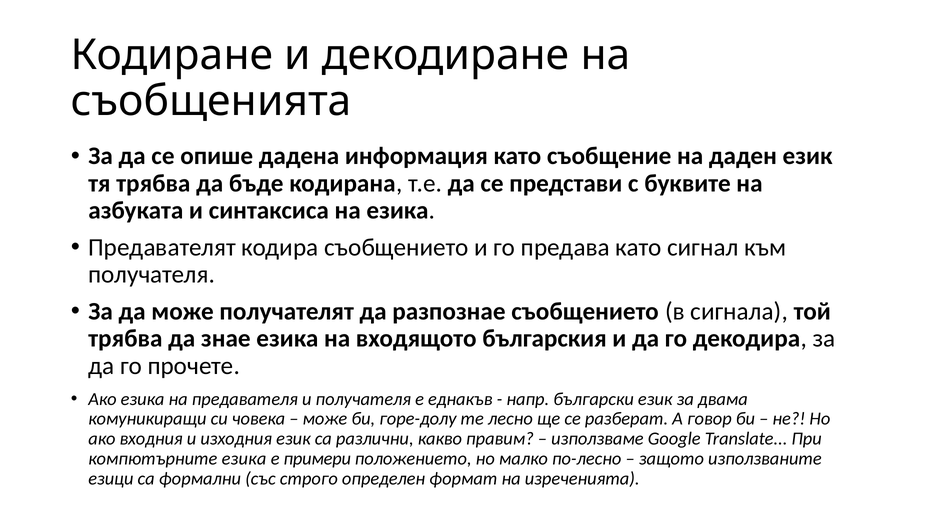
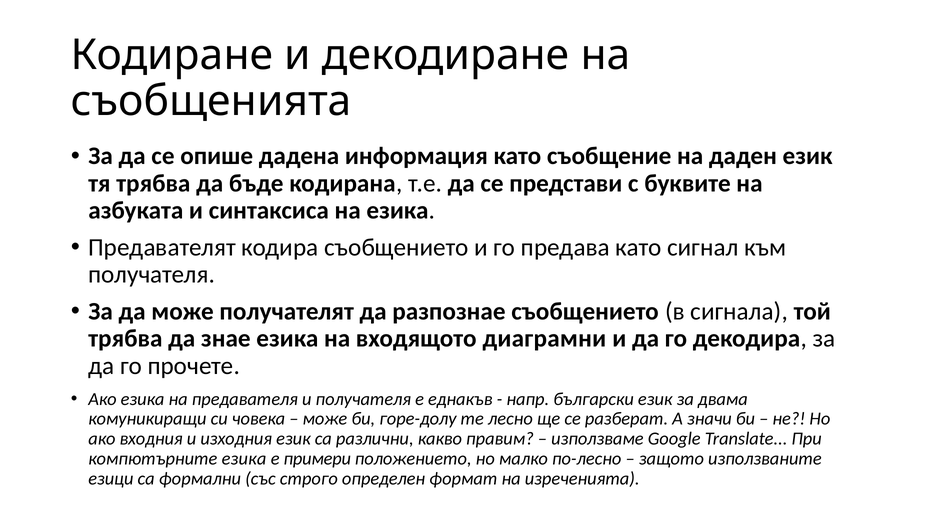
българския: българския -> диаграмни (544, 339)
говор: говор -> значи (709, 419)
